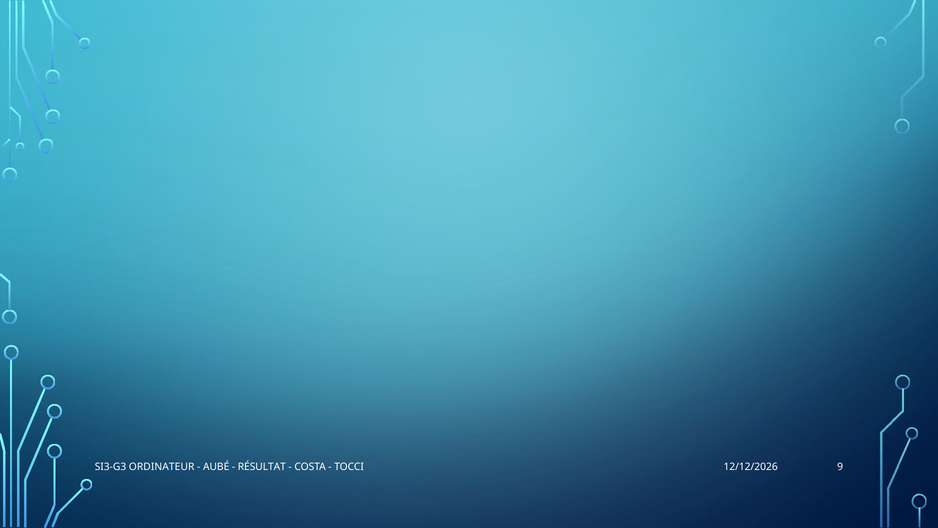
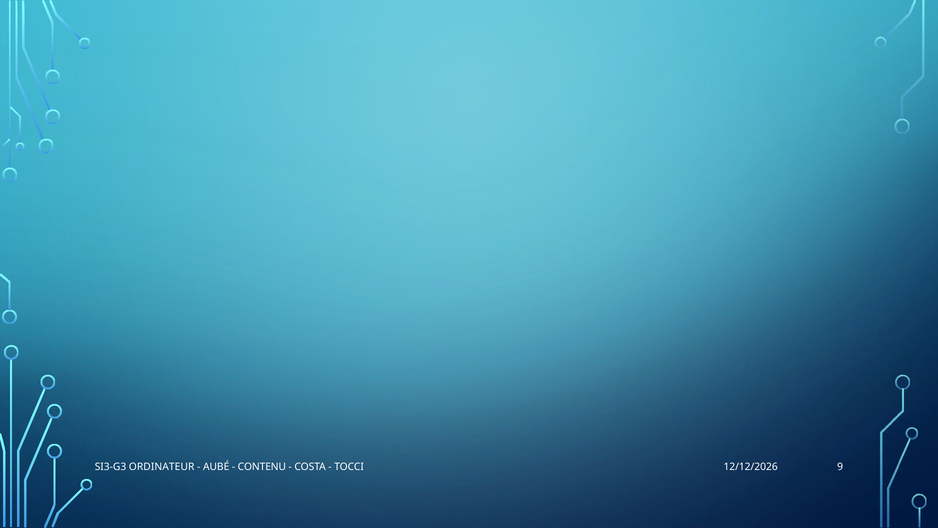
RÉSULTAT: RÉSULTAT -> CONTENU (262, 467)
